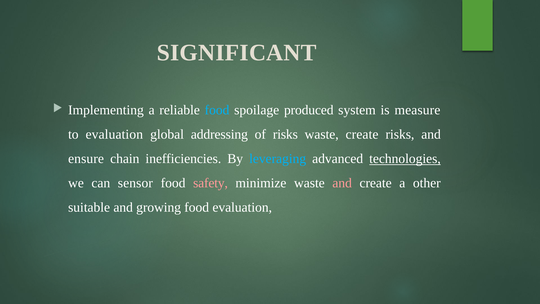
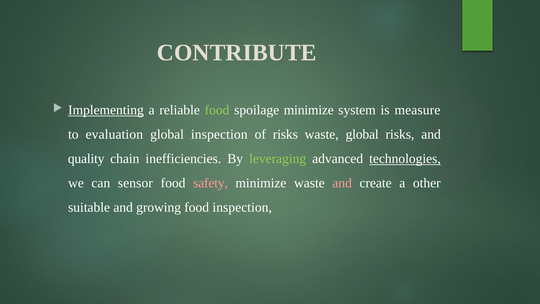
SIGNIFICANT: SIGNIFICANT -> CONTRIBUTE (237, 53)
Implementing underline: none -> present (106, 110)
food colour: light blue -> light green (217, 110)
spoilage produced: produced -> minimize (309, 110)
global addressing: addressing -> inspection (219, 134)
waste create: create -> global (362, 134)
ensure: ensure -> quality (86, 159)
leveraging colour: light blue -> light green (278, 159)
food evaluation: evaluation -> inspection (242, 207)
